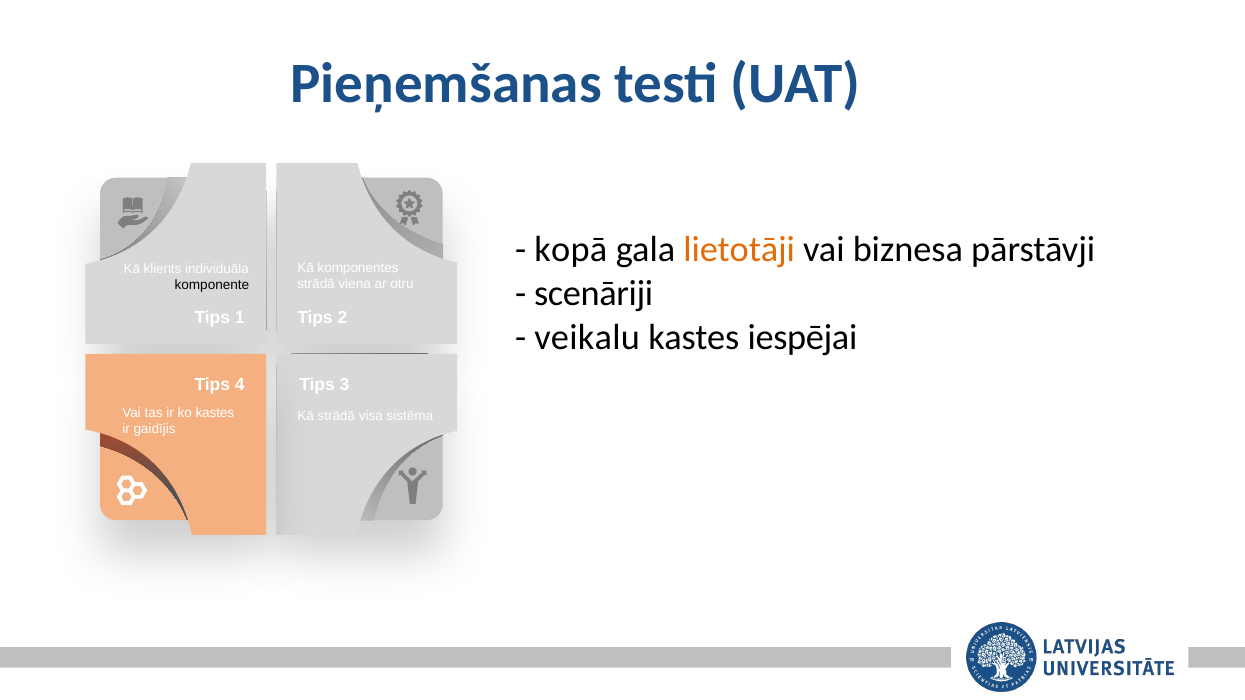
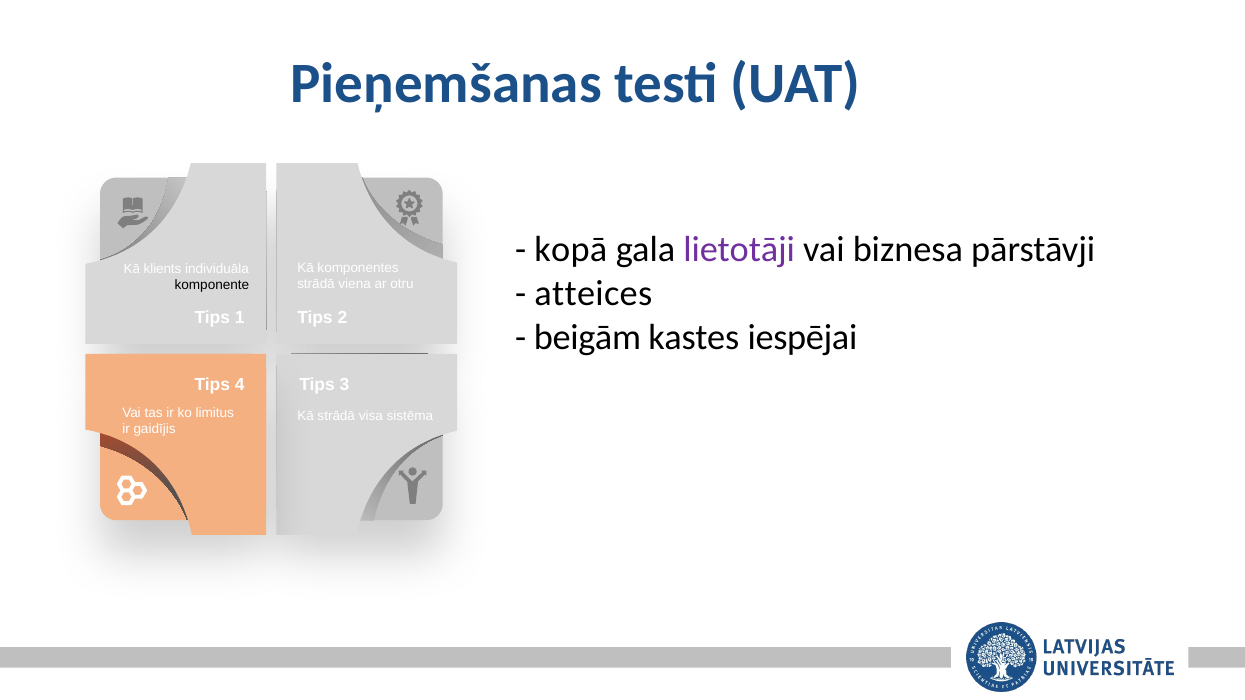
lietotāji colour: orange -> purple (739, 250)
scenāriji: scenāriji -> atteices (593, 294)
veikalu: veikalu -> beigām (587, 337)
ko kastes: kastes -> limitus (215, 413)
